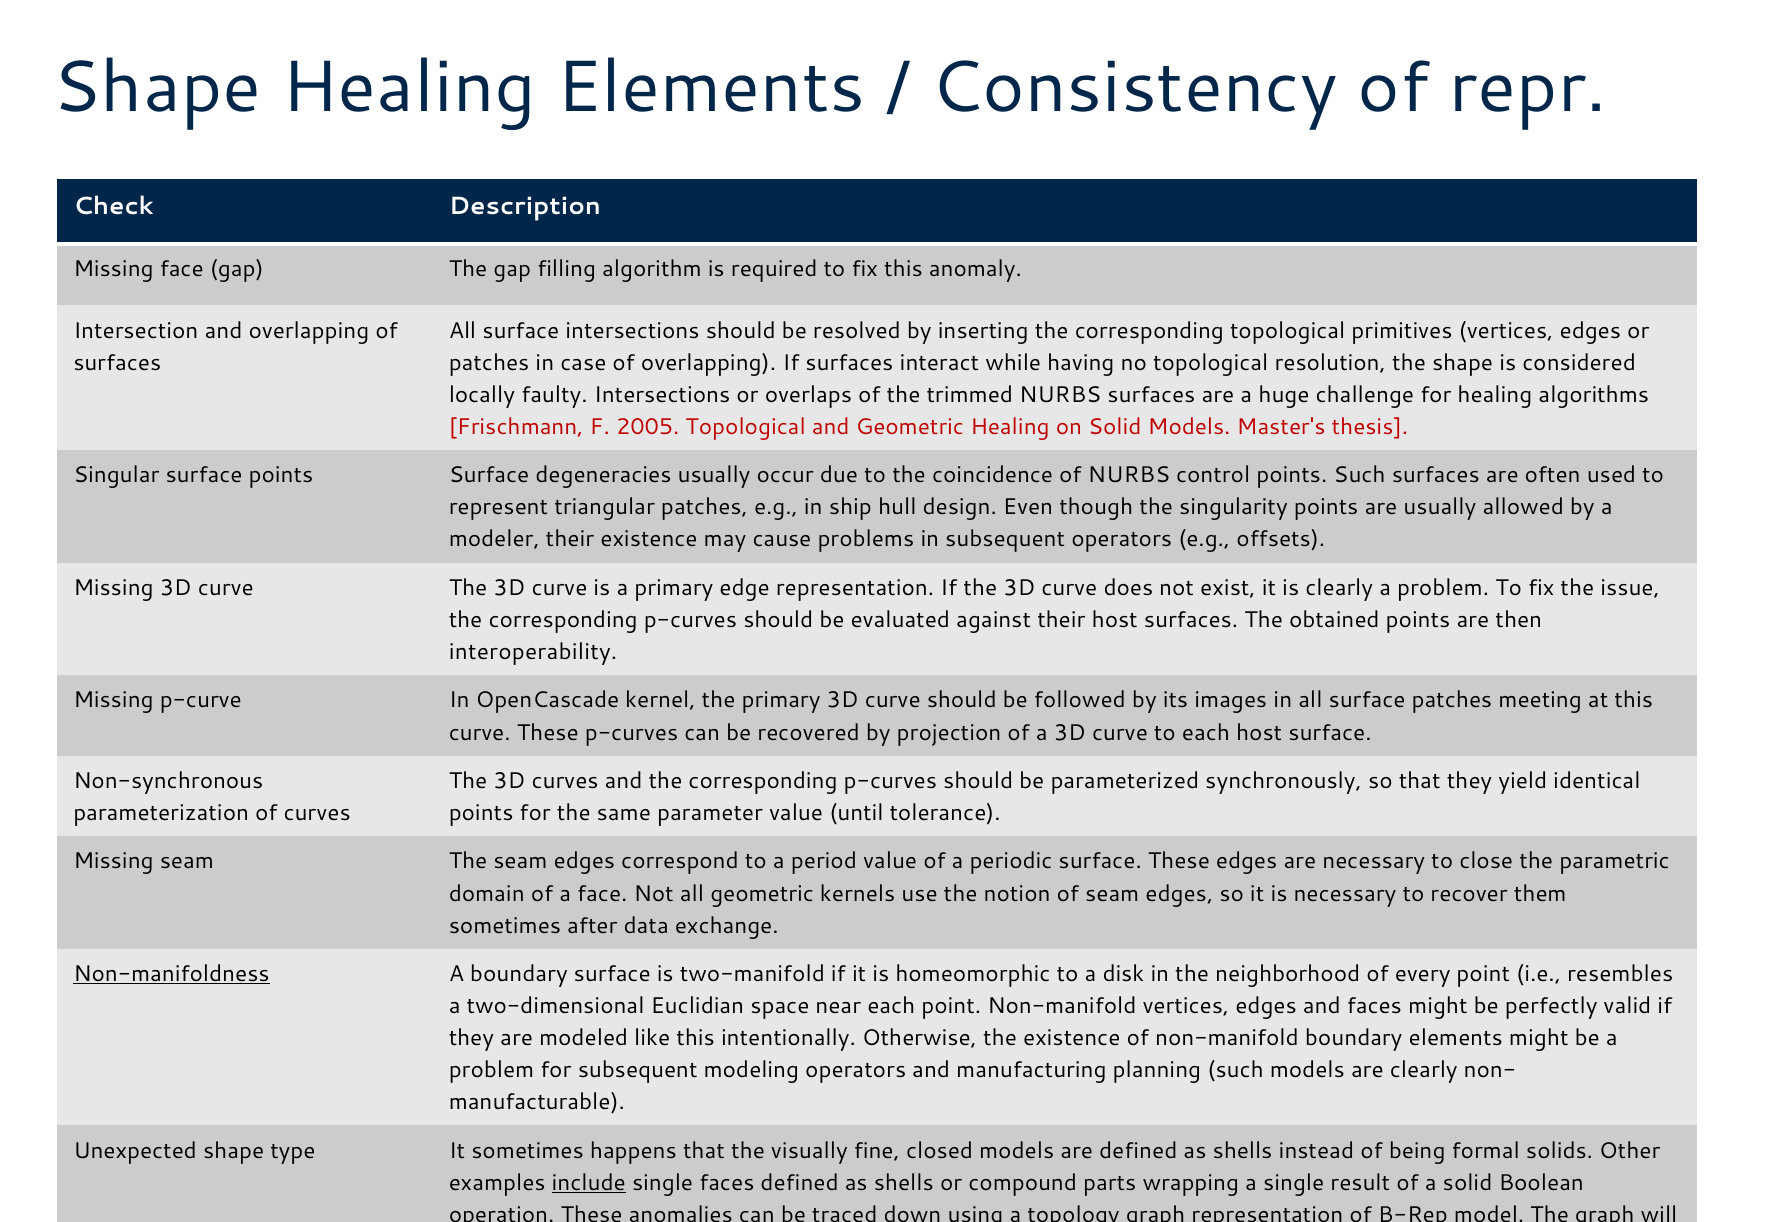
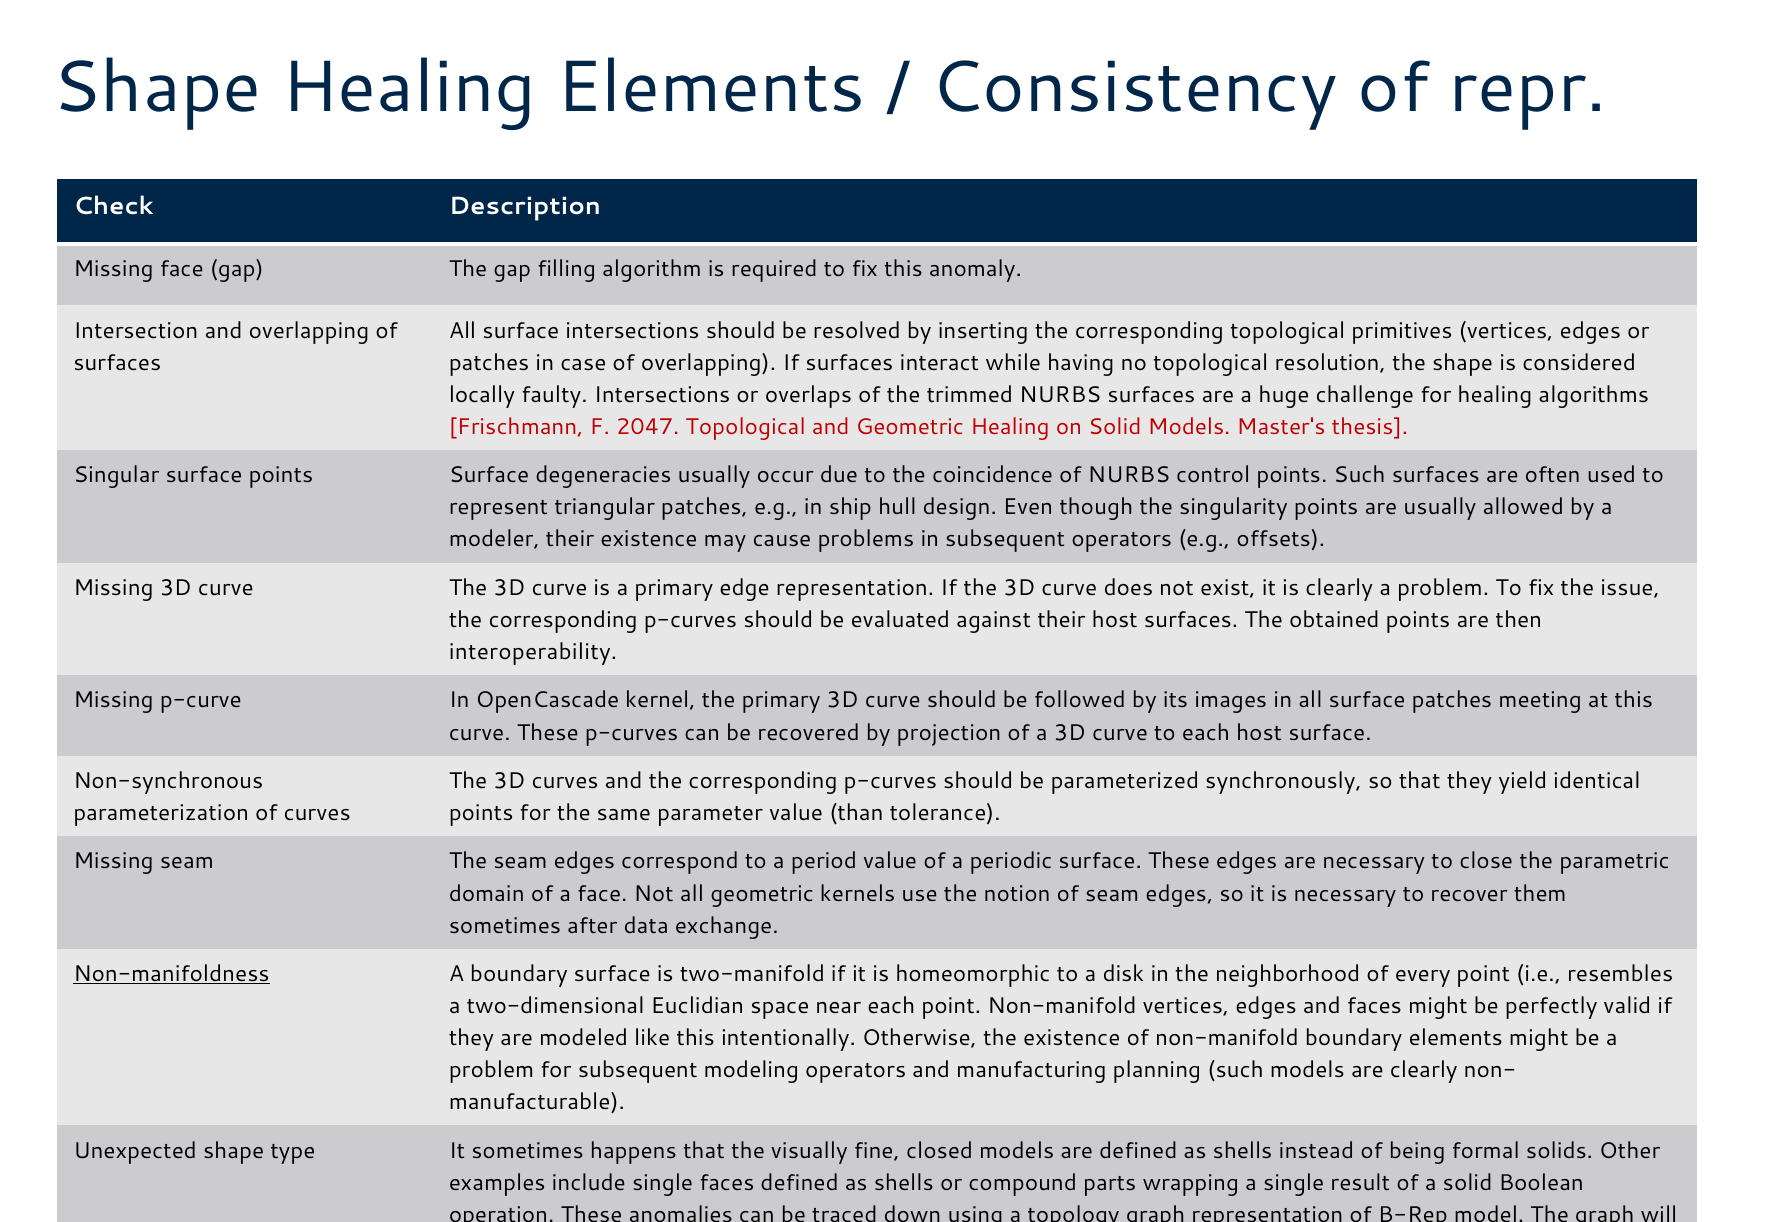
2005: 2005 -> 2047 (648, 427)
value until: until -> than (856, 813)
include underline: present -> none (589, 1183)
